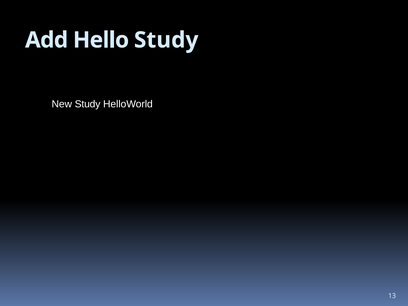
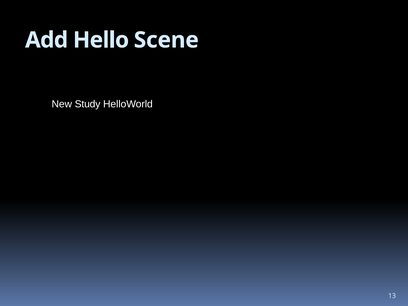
Hello Study: Study -> Scene (166, 40)
